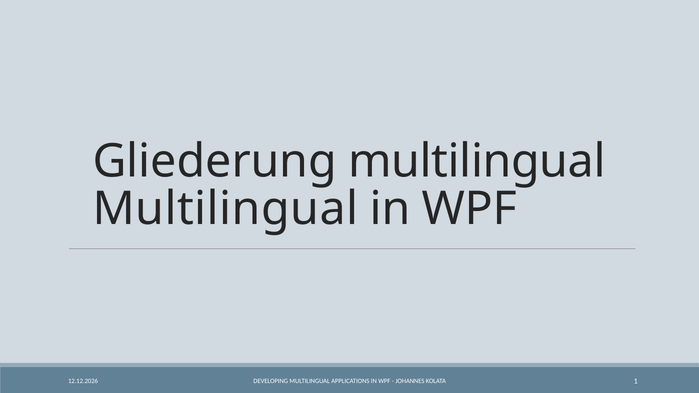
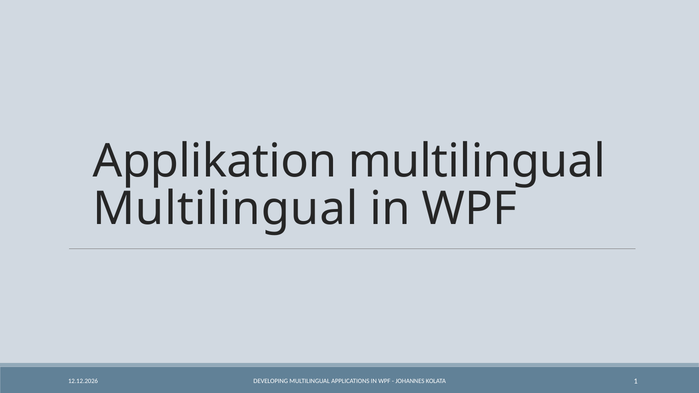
Gliederung: Gliederung -> Applikation (215, 162)
